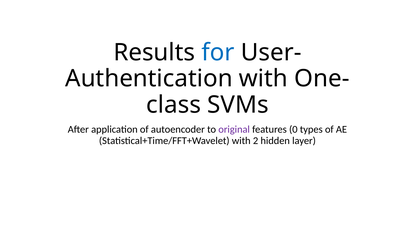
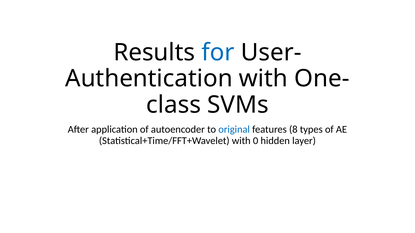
original colour: purple -> blue (234, 130)
0: 0 -> 8 (293, 130)
2: 2 -> 0 (256, 141)
